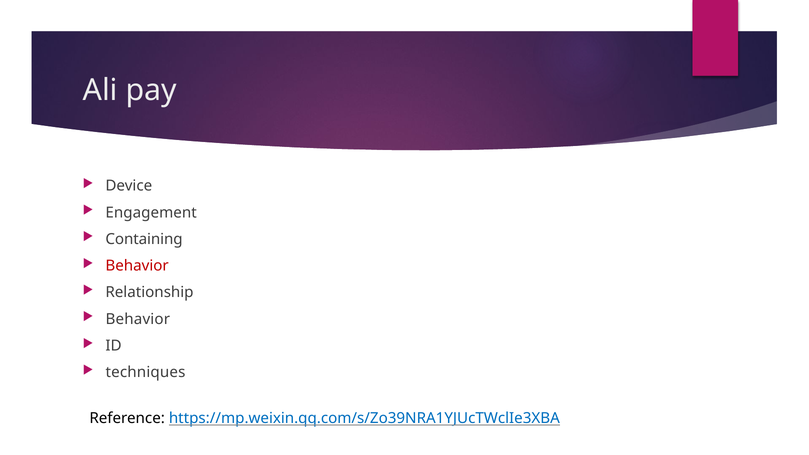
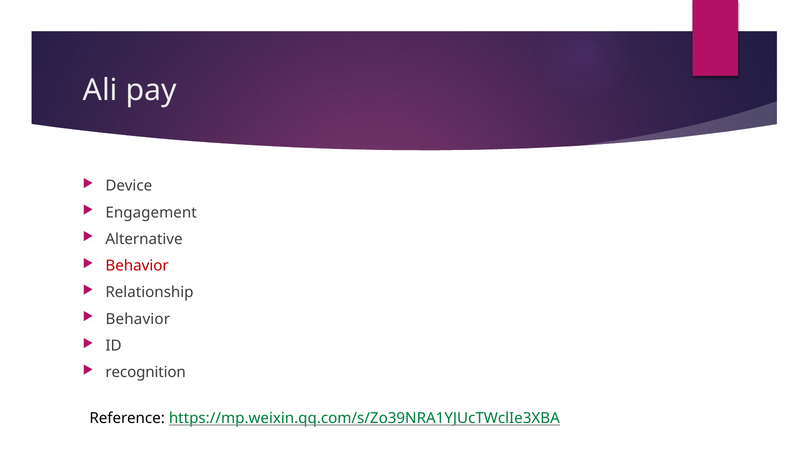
Containing: Containing -> Alternative (144, 239)
techniques: techniques -> recognition (146, 372)
https://mp.weixin.qq.com/s/Zo39NRA1YJUcTWclIe3XBA colour: blue -> green (364, 418)
